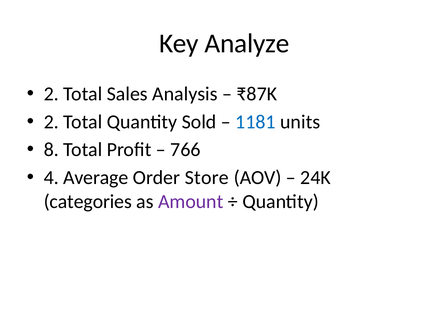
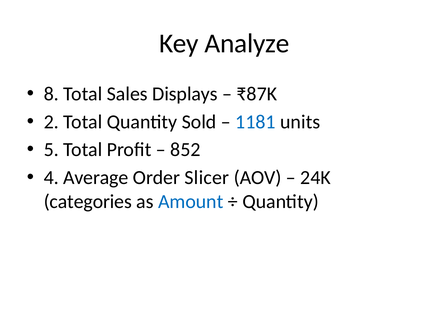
2: 2 -> 8 (51, 94)
Analysis: Analysis -> Displays (185, 94)
8: 8 -> 5 (51, 150)
766: 766 -> 852 (185, 150)
Store: Store -> Slicer (207, 178)
Amount colour: purple -> blue (191, 202)
